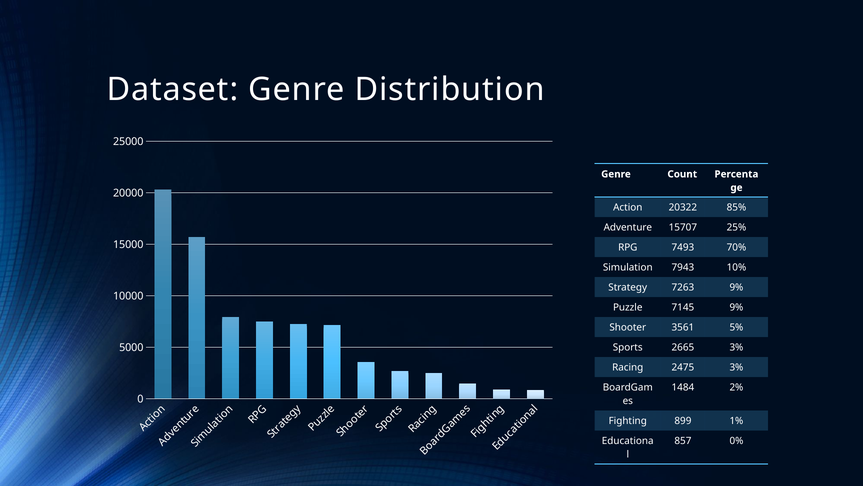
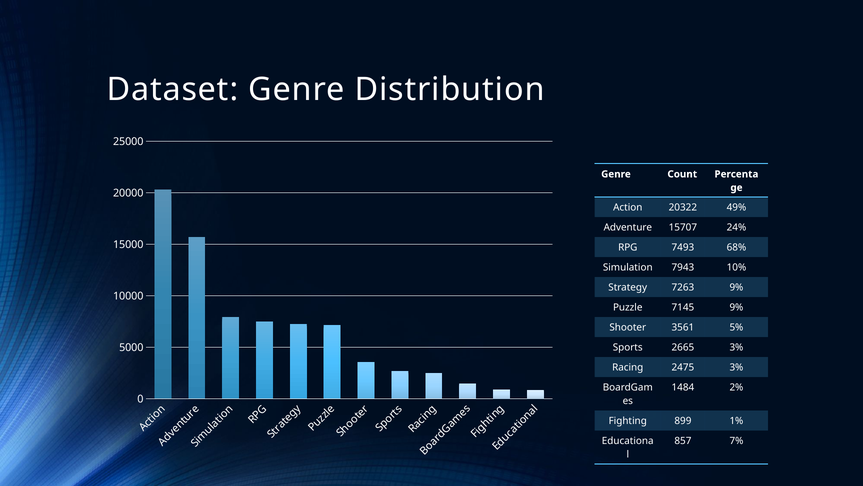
85%: 85% -> 49% (736, 207)
25%: 25% -> 24% (736, 227)
70%: 70% -> 68% (736, 247)
0%: 0% -> 7% (736, 441)
